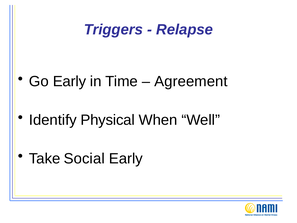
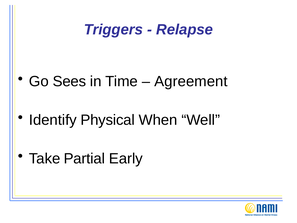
Go Early: Early -> Sees (69, 81)
Social: Social -> Partial (84, 158)
